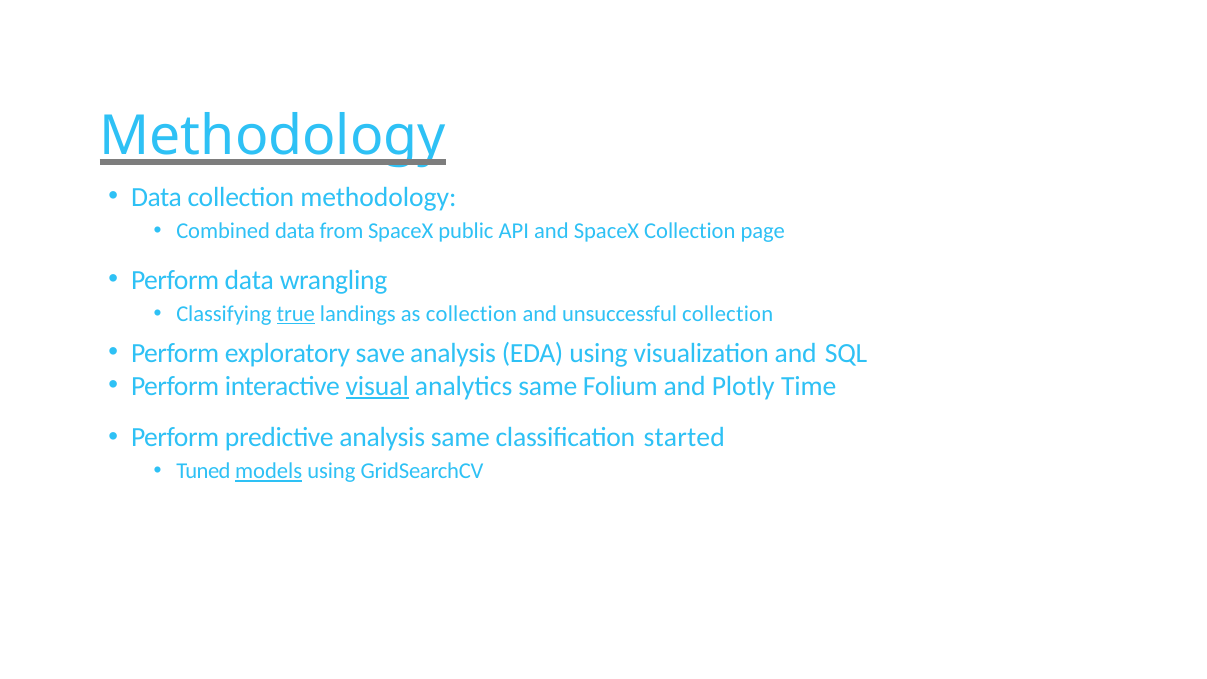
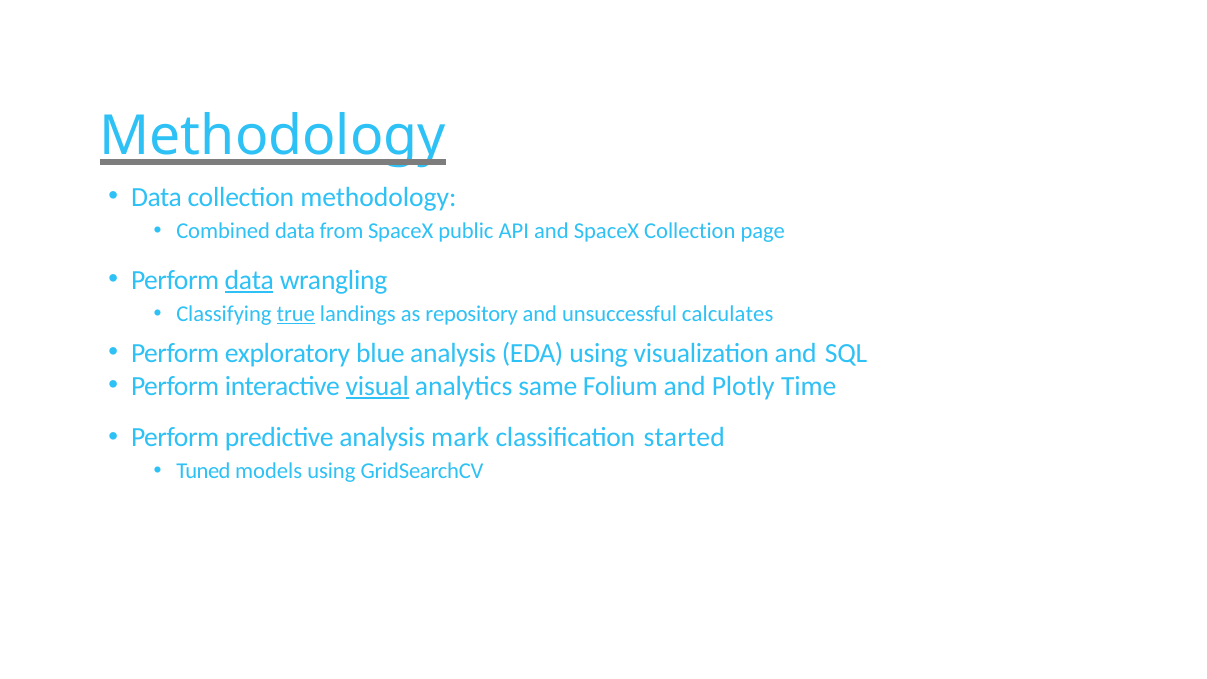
data underline: none -> present (249, 280)
as collection: collection -> repository (472, 314)
unsuccessful collection: collection -> calculates (728, 314)
save: save -> blue (380, 353)
analysis same: same -> mark (460, 437)
models underline: present -> none (269, 471)
